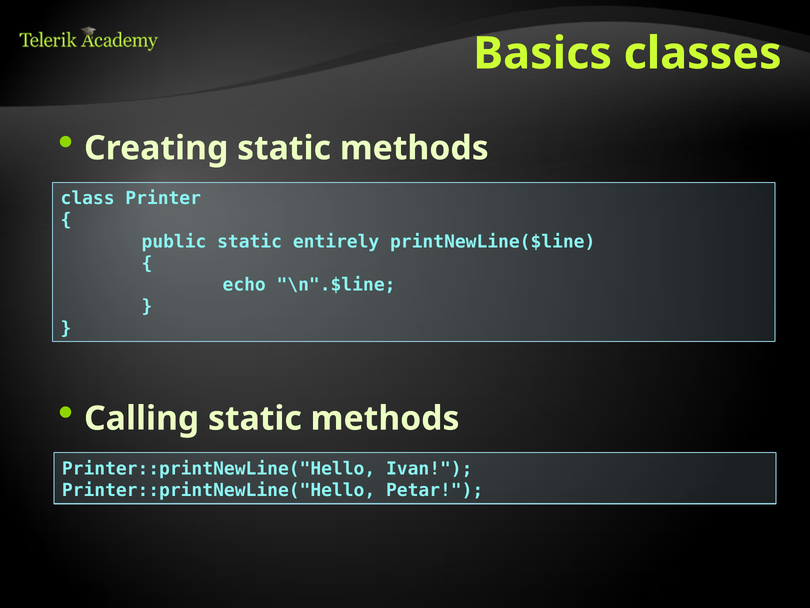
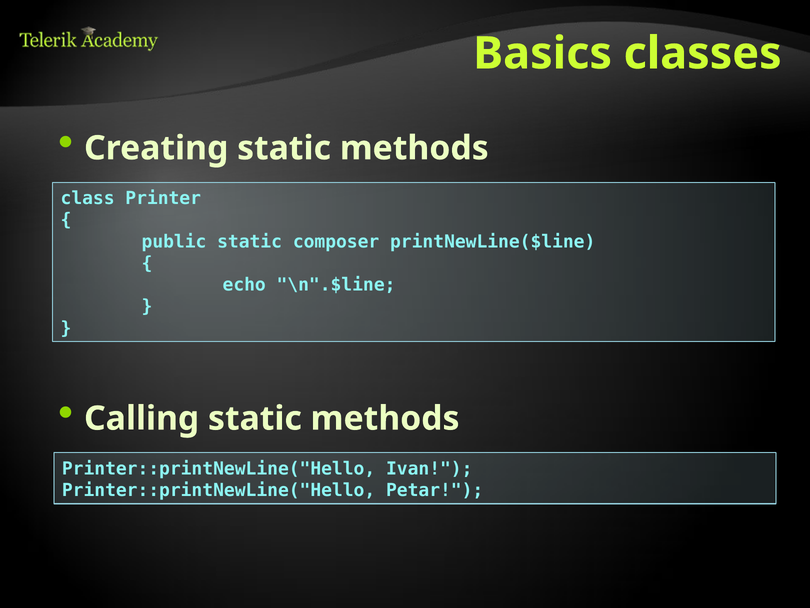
entirely: entirely -> composer (336, 241)
